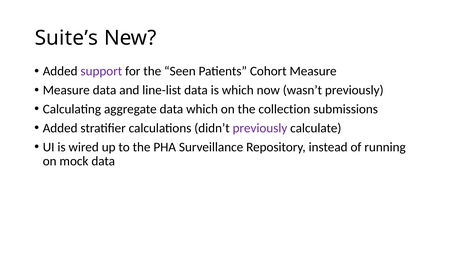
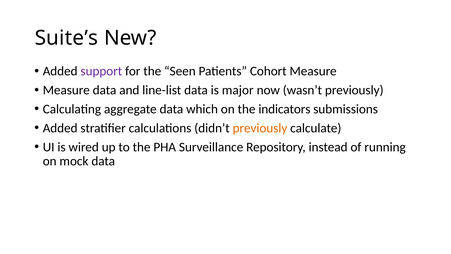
is which: which -> major (238, 90)
collection: collection -> indicators (284, 109)
previously colour: purple -> orange (260, 128)
